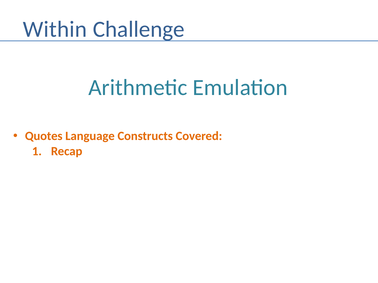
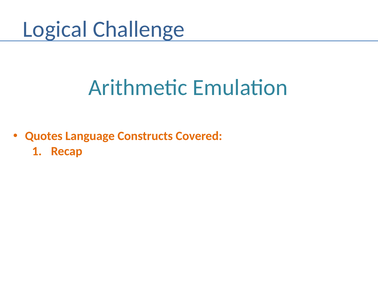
Within: Within -> Logical (55, 29)
